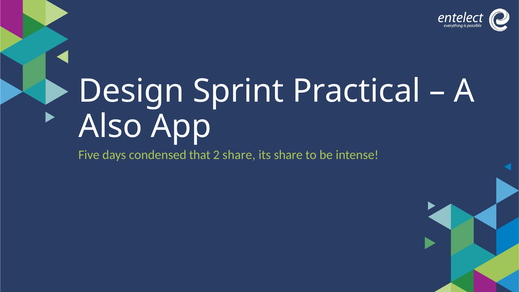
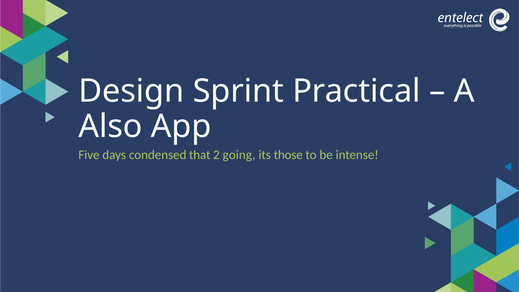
2 share: share -> going (239, 155)
its share: share -> those (288, 155)
